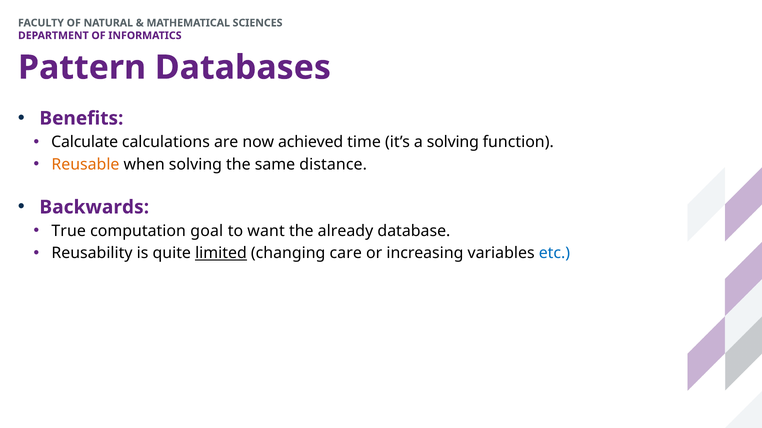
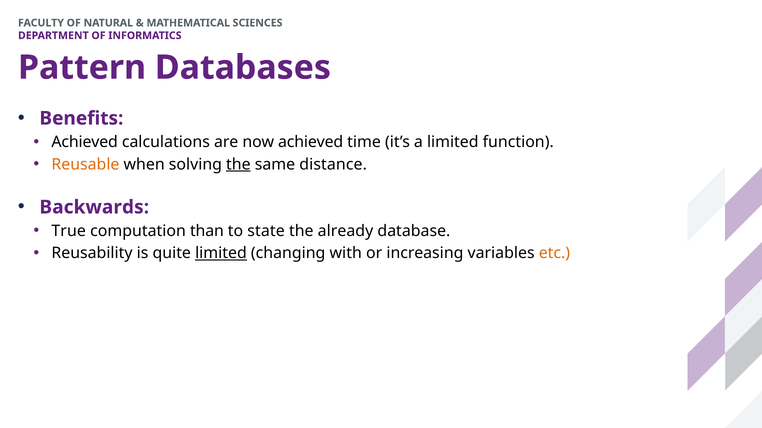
Calculate: Calculate -> Achieved (85, 142)
a solving: solving -> limited (453, 142)
the underline: none -> present (238, 165)
goal: goal -> than (207, 231)
want: want -> state (266, 231)
care: care -> with (346, 254)
etc colour: blue -> orange (554, 254)
